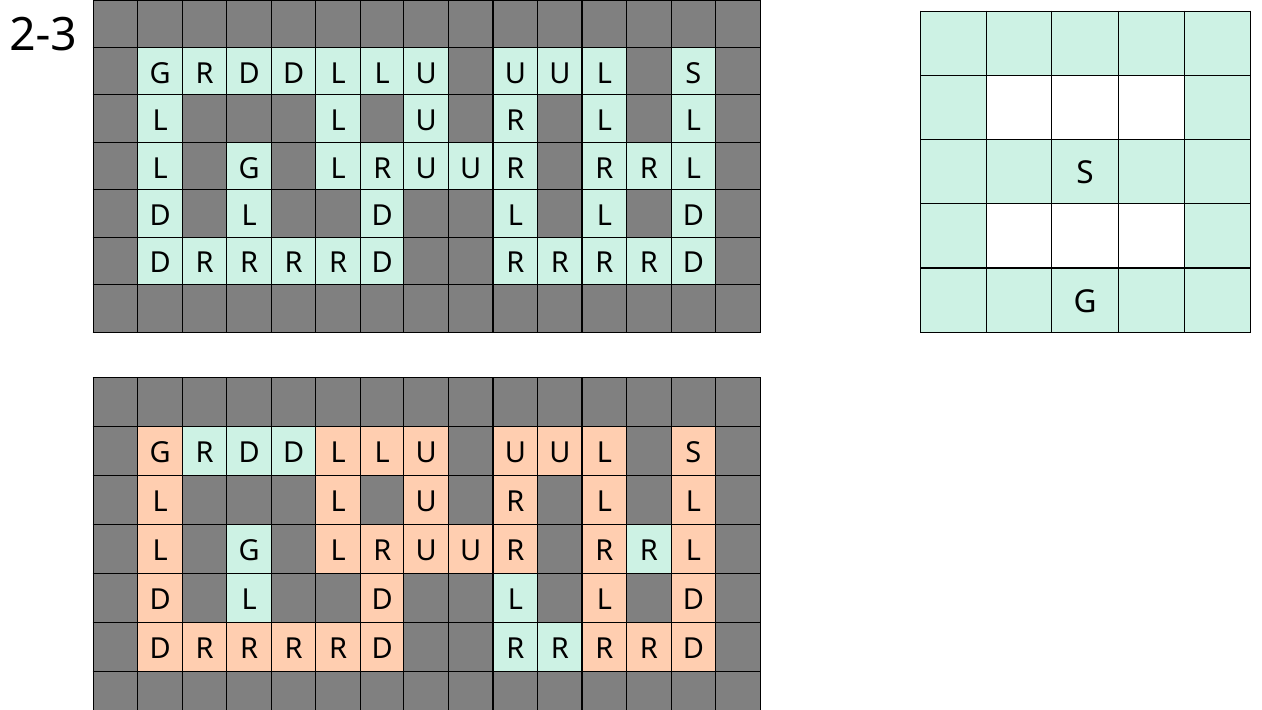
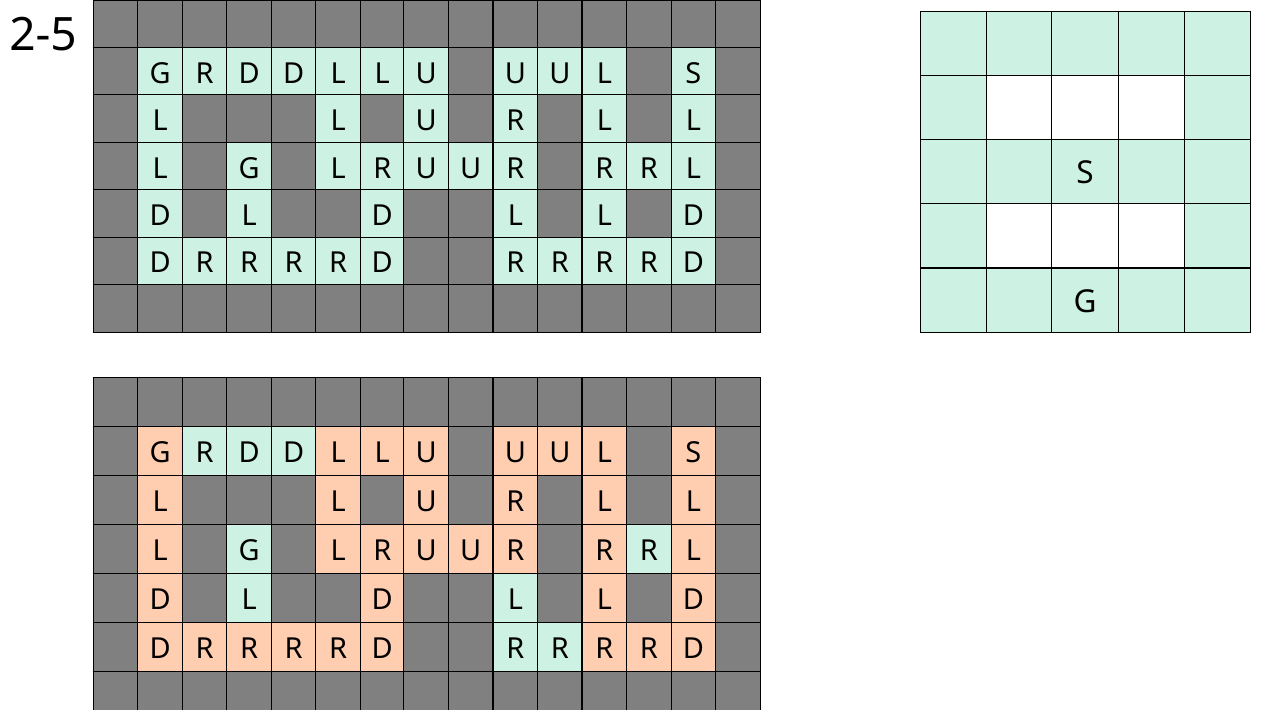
2-3: 2-3 -> 2-5 (43, 35)
